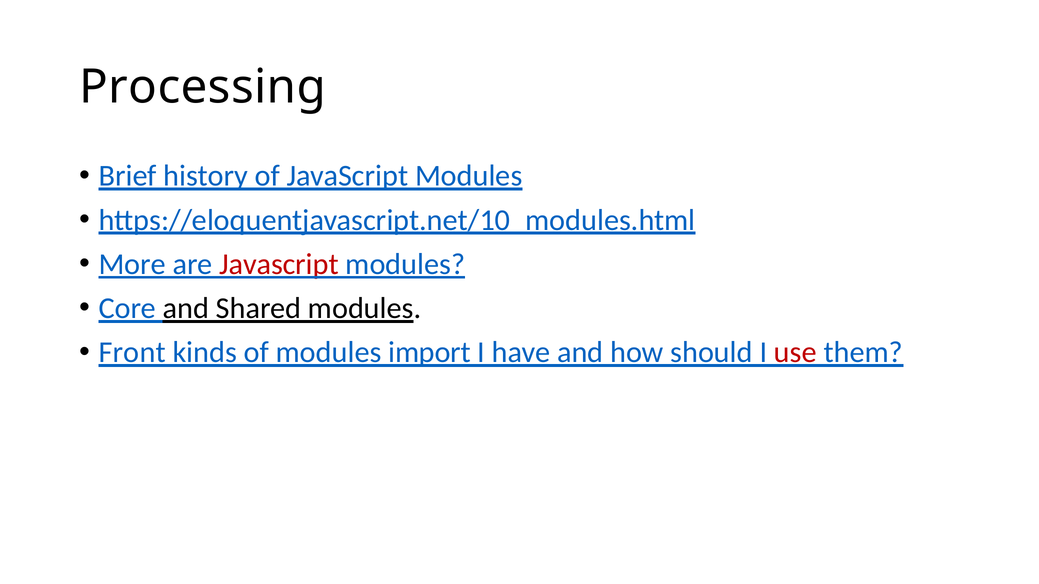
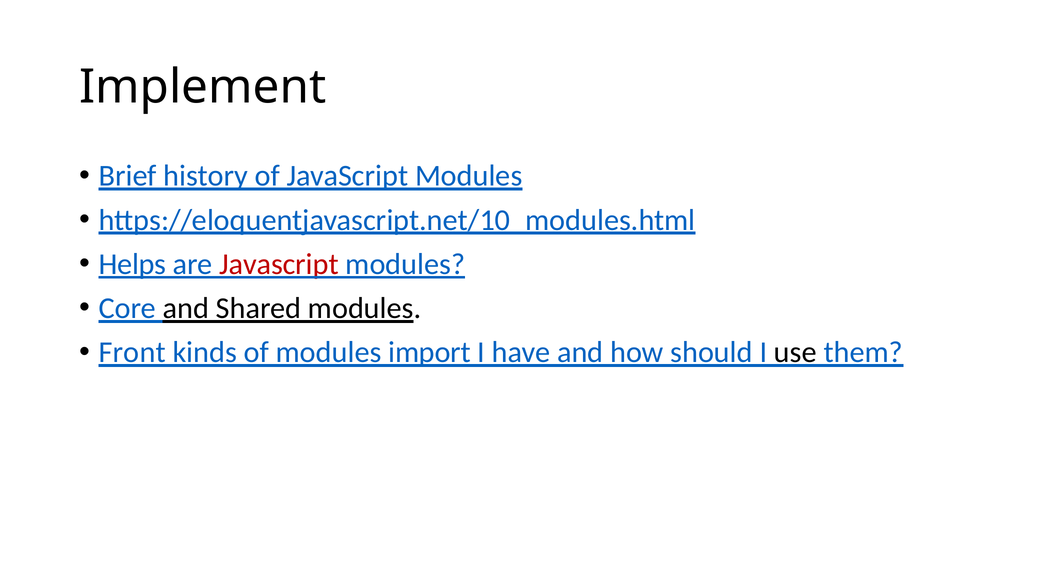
Processing: Processing -> Implement (203, 87)
More: More -> Helps (132, 264)
use colour: red -> black (795, 353)
